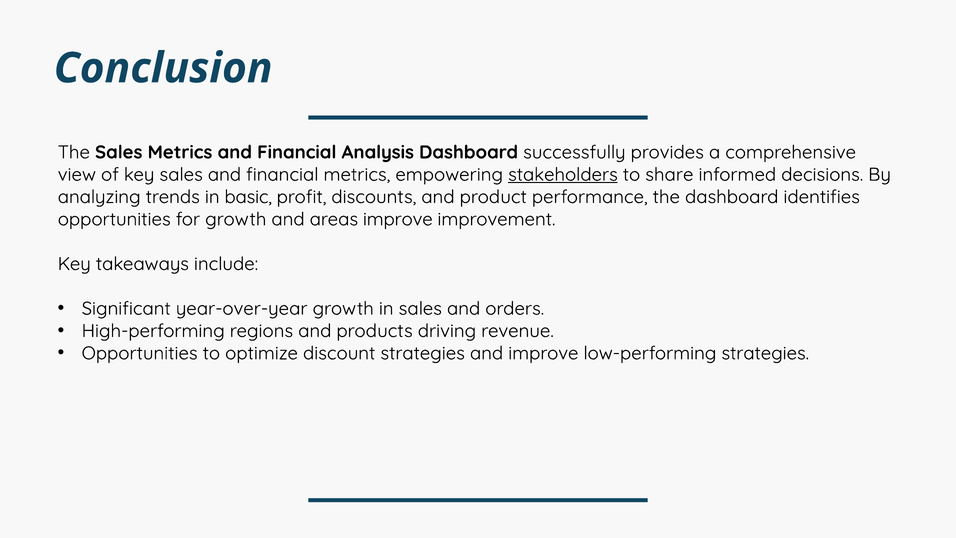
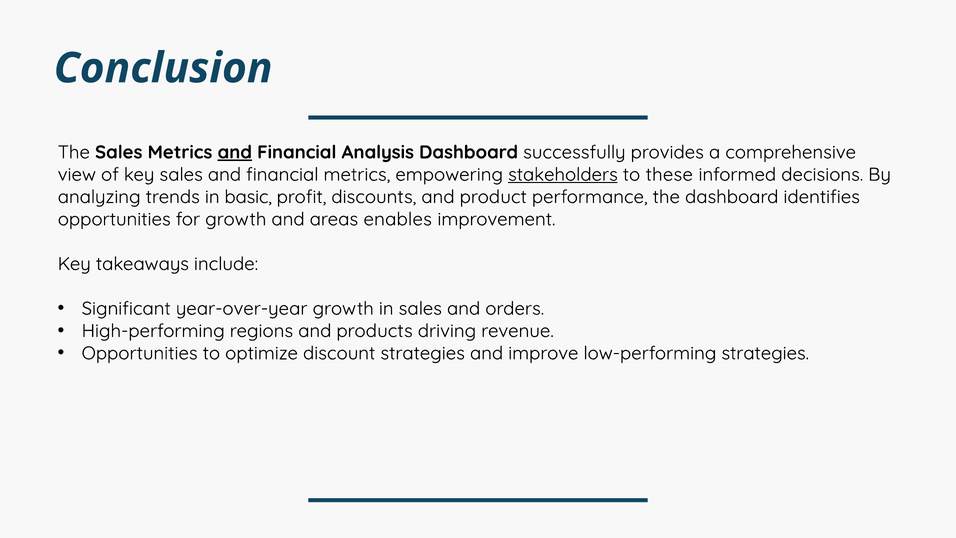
and underline: none -> present (235, 152)
share: share -> these (669, 175)
areas improve: improve -> enables (398, 219)
